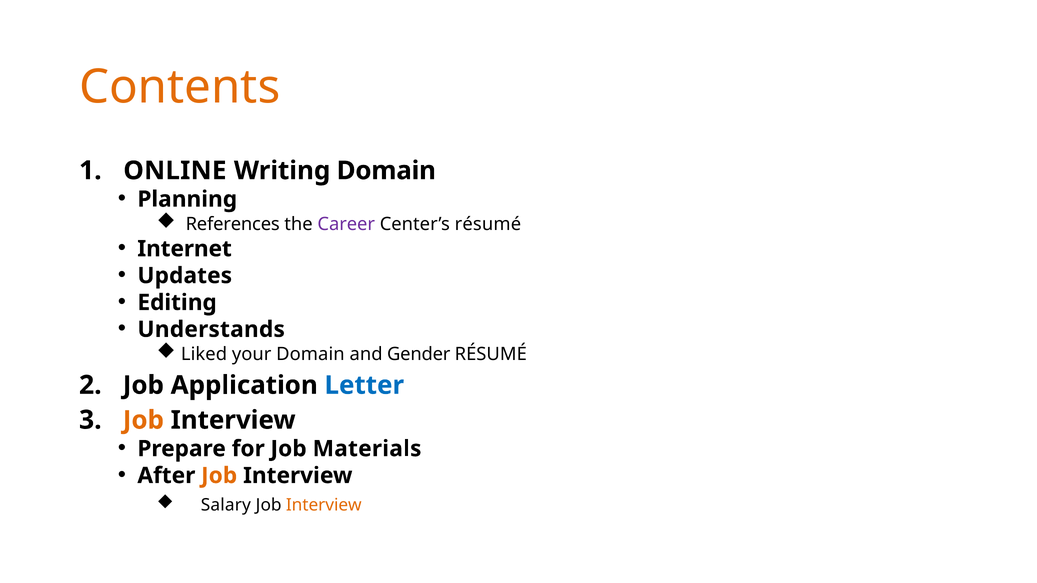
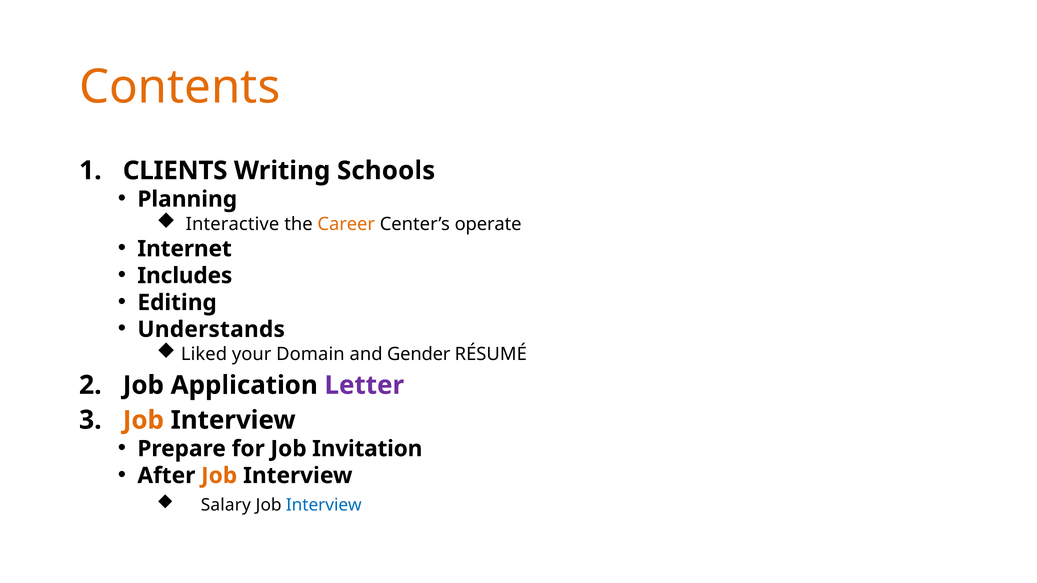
ONLINE: ONLINE -> CLIENTS (175, 171)
Writing Domain: Domain -> Schools (386, 171)
References: References -> Interactive (233, 224)
Career colour: purple -> orange (346, 224)
Center’s résumé: résumé -> operate (488, 224)
Updates: Updates -> Includes (185, 276)
Letter colour: blue -> purple (364, 385)
Materials: Materials -> Invitation (367, 449)
Interview colour: orange -> blue (324, 505)
